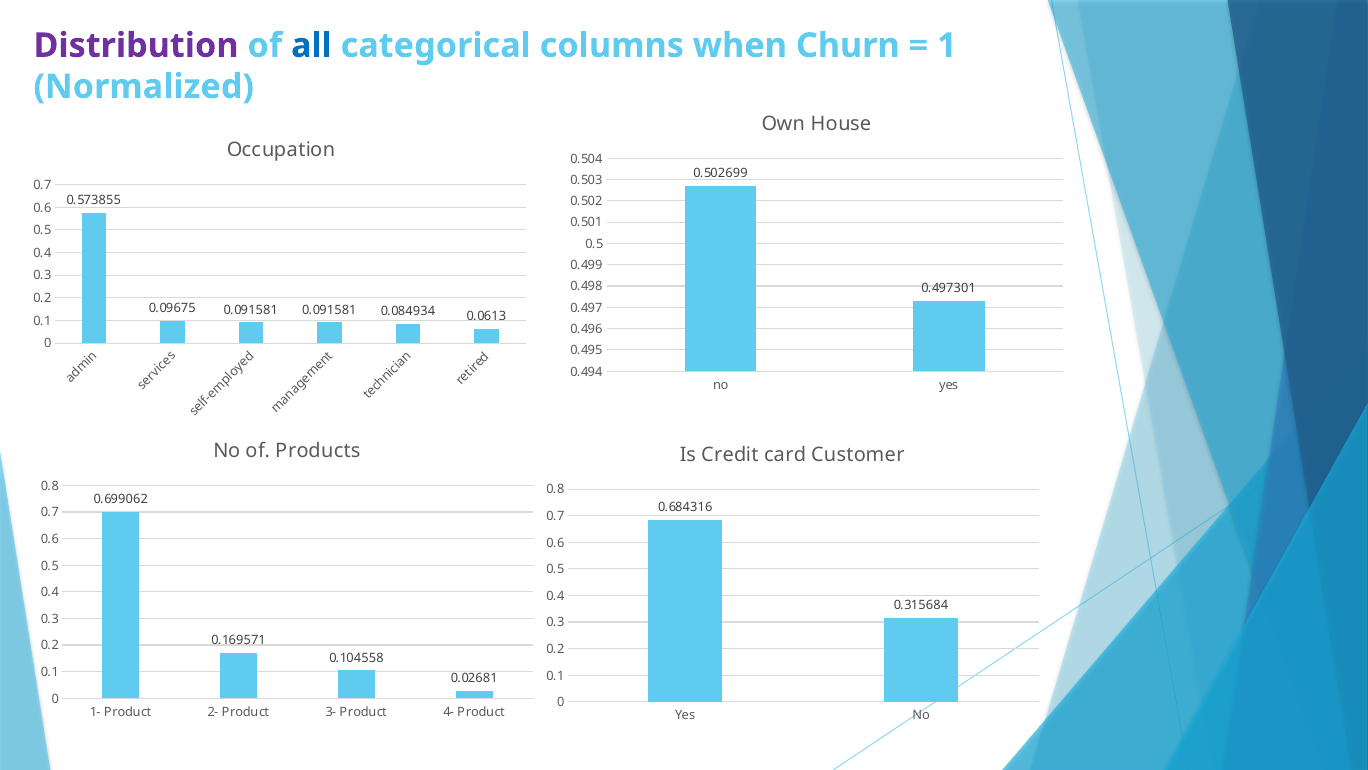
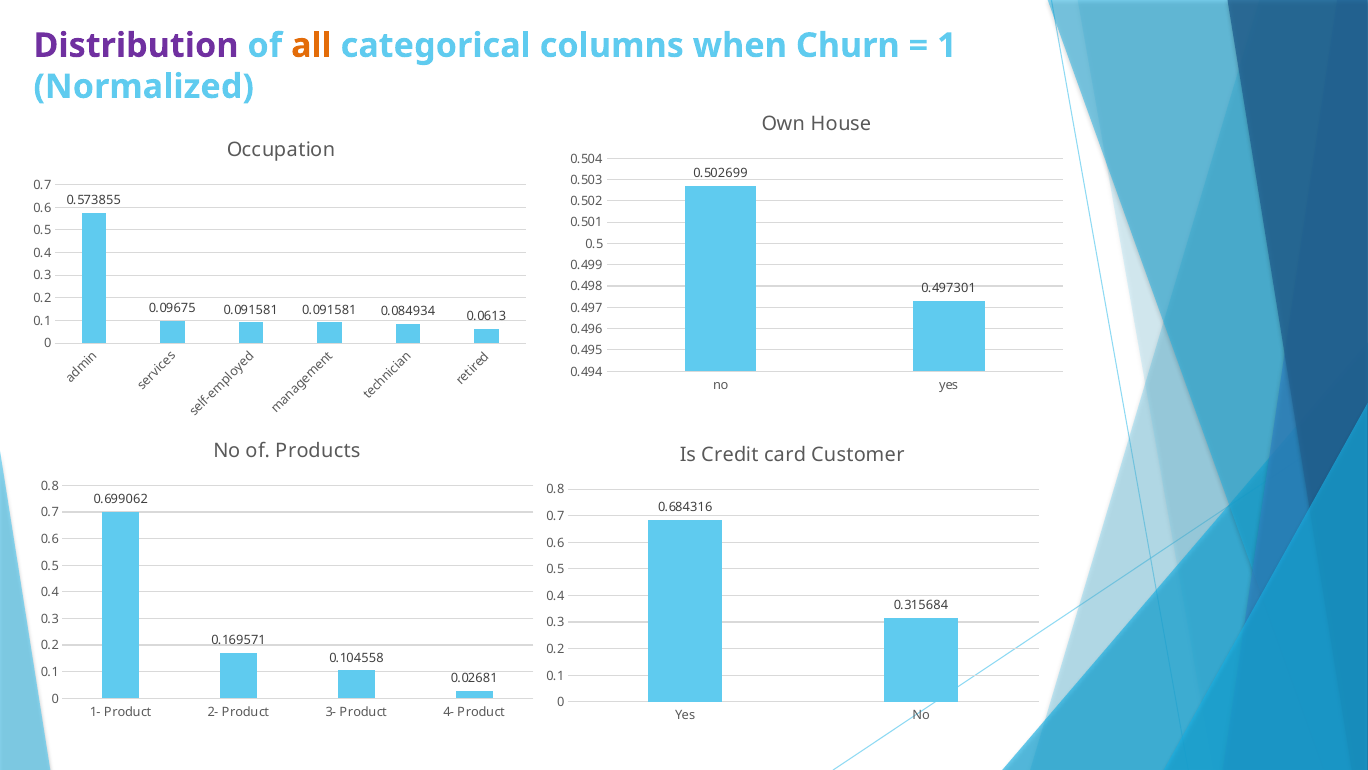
all colour: blue -> orange (311, 46)
